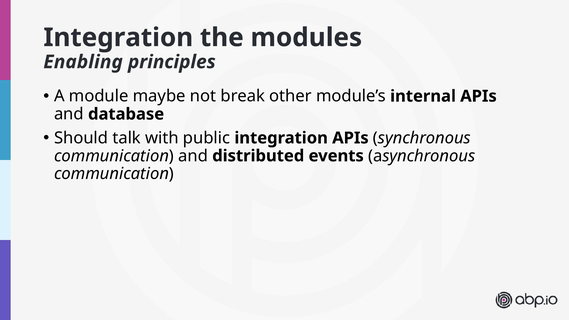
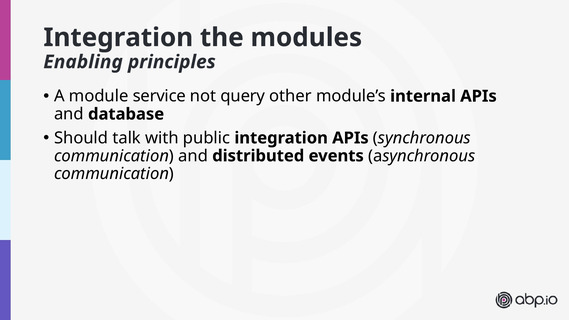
maybe: maybe -> service (159, 96)
break: break -> query (243, 96)
